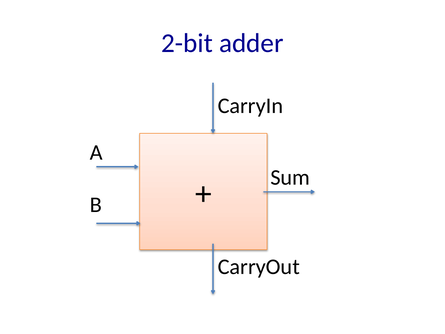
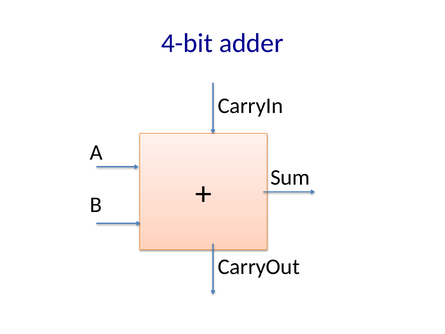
2-bit: 2-bit -> 4-bit (187, 43)
